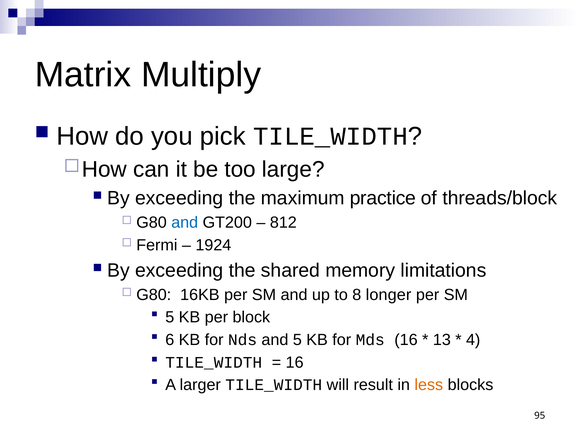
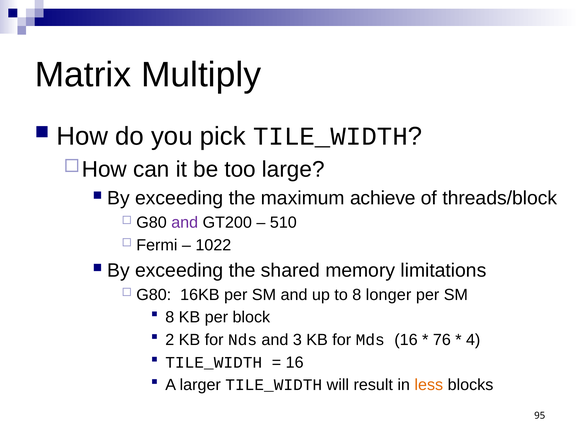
practice: practice -> achieve (383, 198)
and colour: blue -> purple (185, 223)
812: 812 -> 510 (283, 223)
1924: 1924 -> 1022 (213, 245)
5: 5 -> 8 (170, 317)
6: 6 -> 2 (170, 340)
and 5: 5 -> 3 (297, 340)
13: 13 -> 76 (442, 340)
